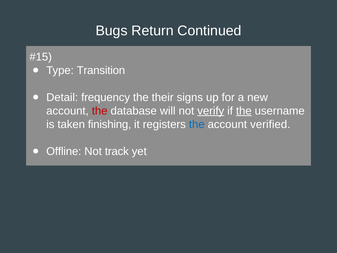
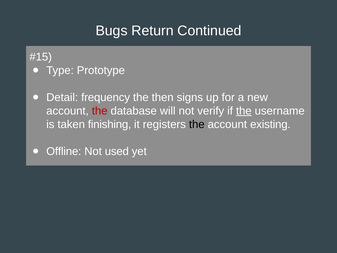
Transition: Transition -> Prototype (101, 70)
their: their -> then (163, 97)
verify underline: present -> none (211, 111)
the colour: blue -> black (197, 124)
verified: verified -> existing (270, 124)
track: track -> used (117, 151)
